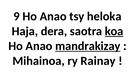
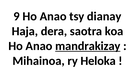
heloka: heloka -> dianay (104, 16)
koa underline: present -> none (114, 31)
Rainay: Rainay -> Heloka (98, 61)
